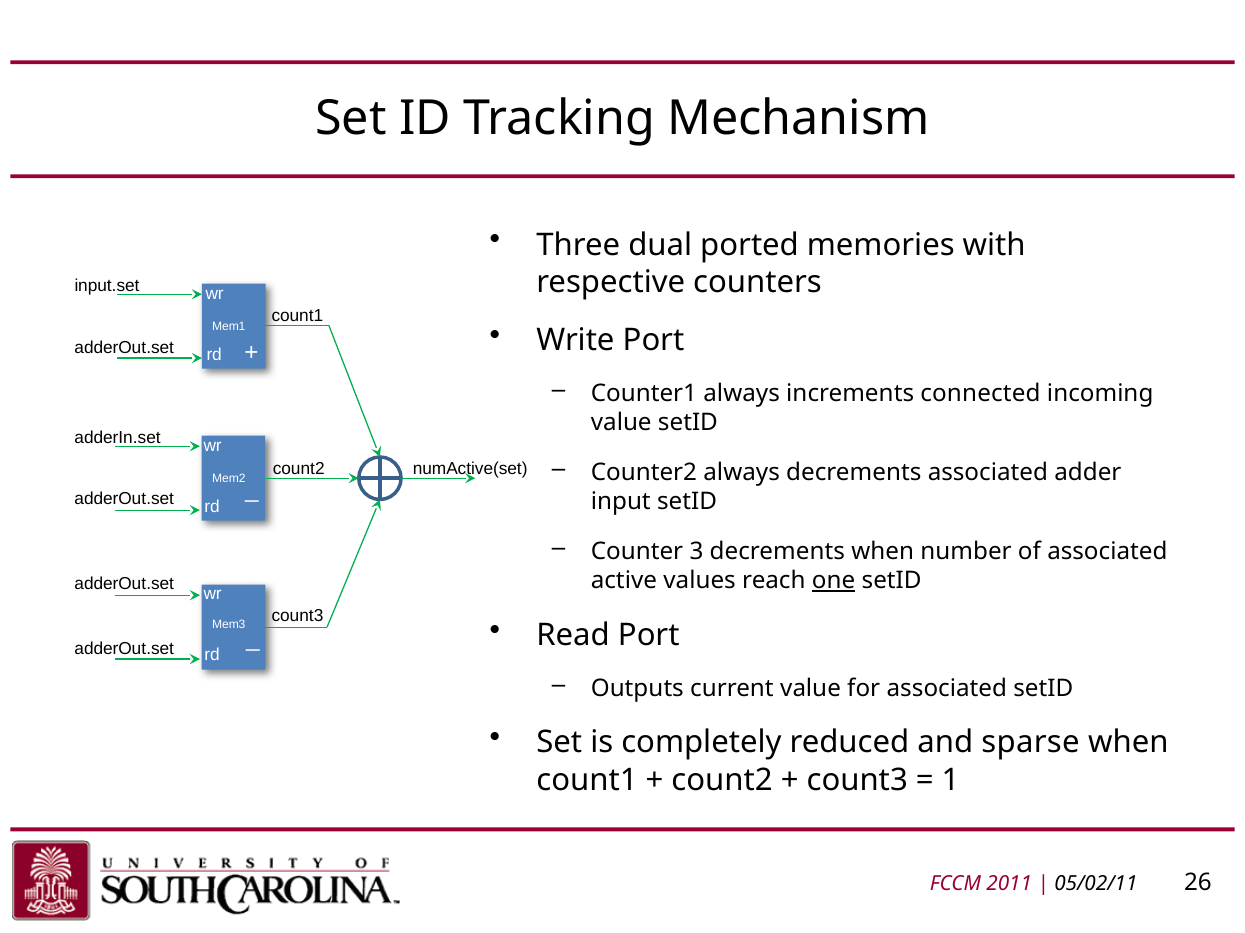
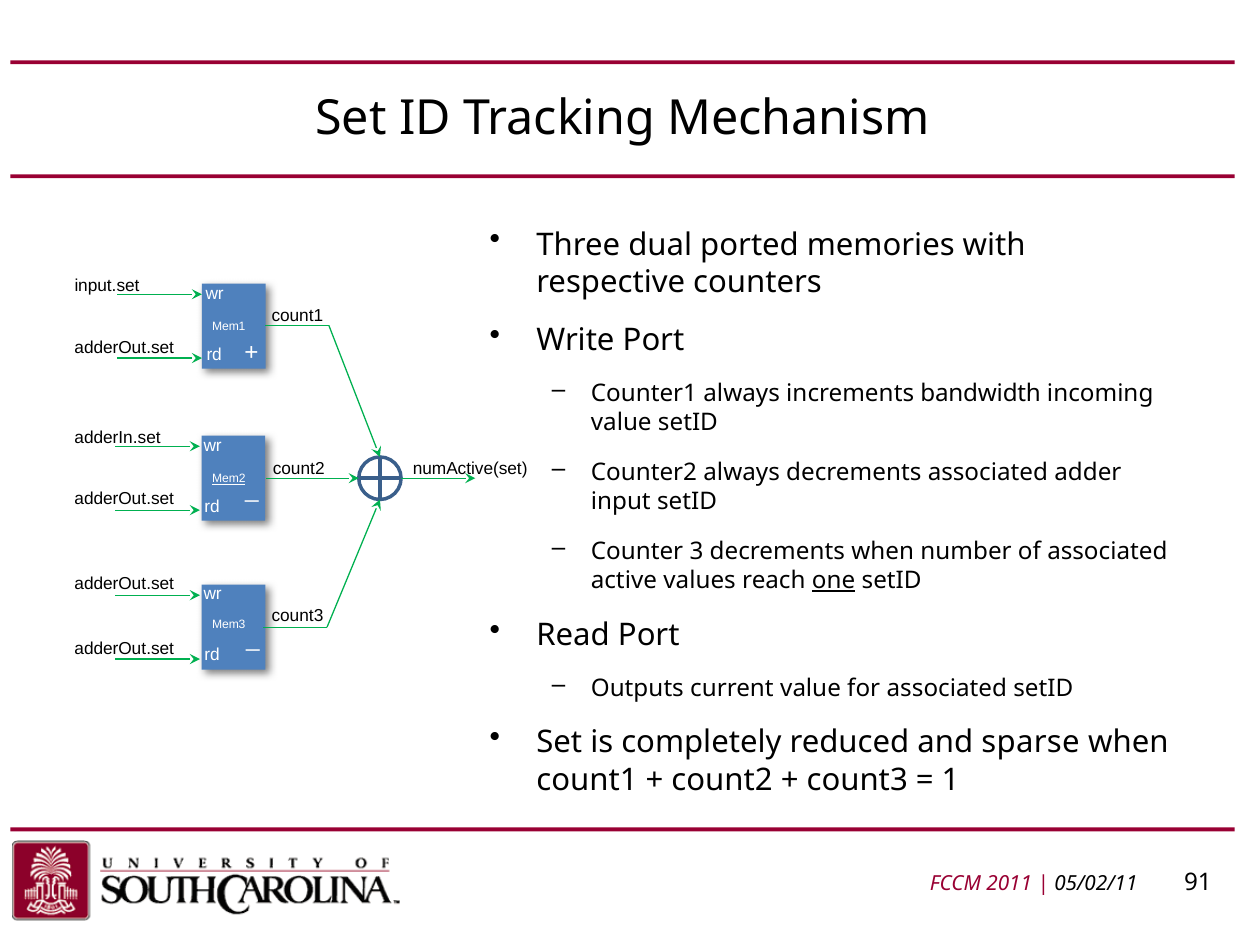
connected: connected -> bandwidth (981, 394)
Mem2 underline: none -> present (229, 479)
26: 26 -> 91 (1198, 884)
